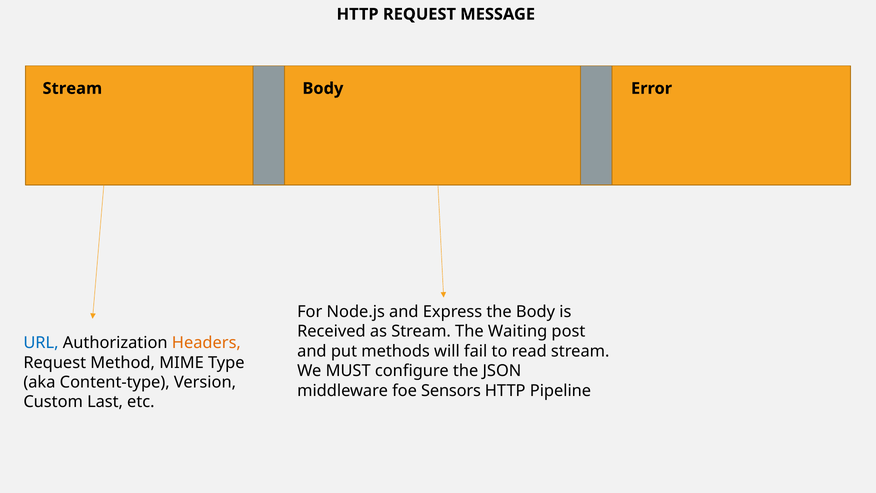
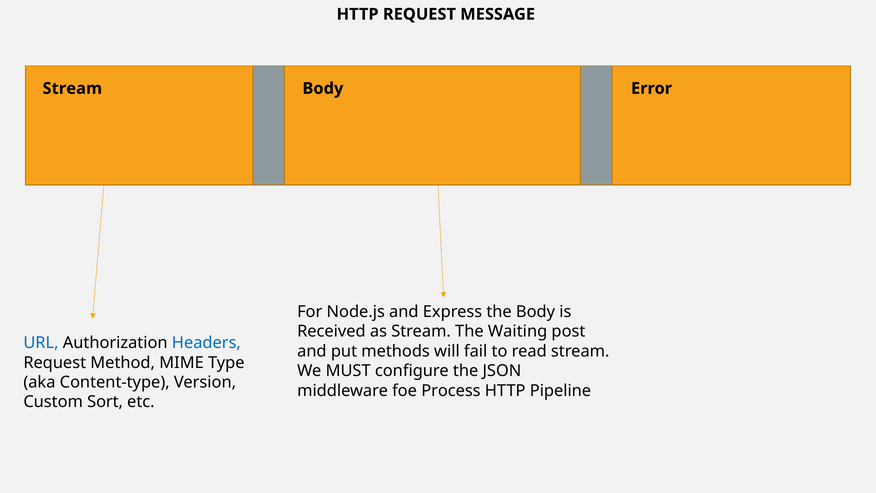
Headers colour: orange -> blue (206, 343)
Sensors: Sensors -> Process (451, 390)
Last: Last -> Sort (105, 402)
